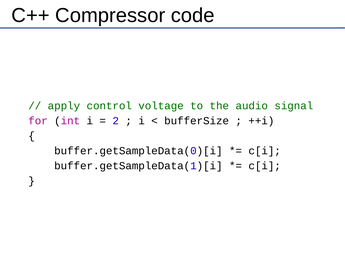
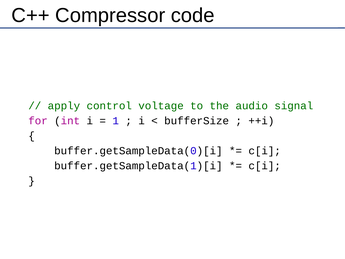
2: 2 -> 1 (116, 121)
